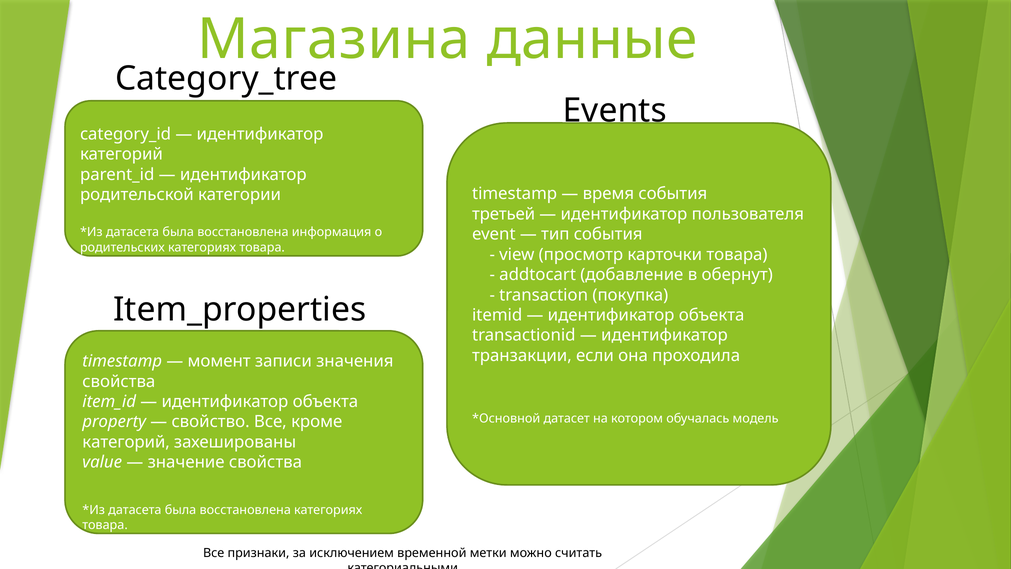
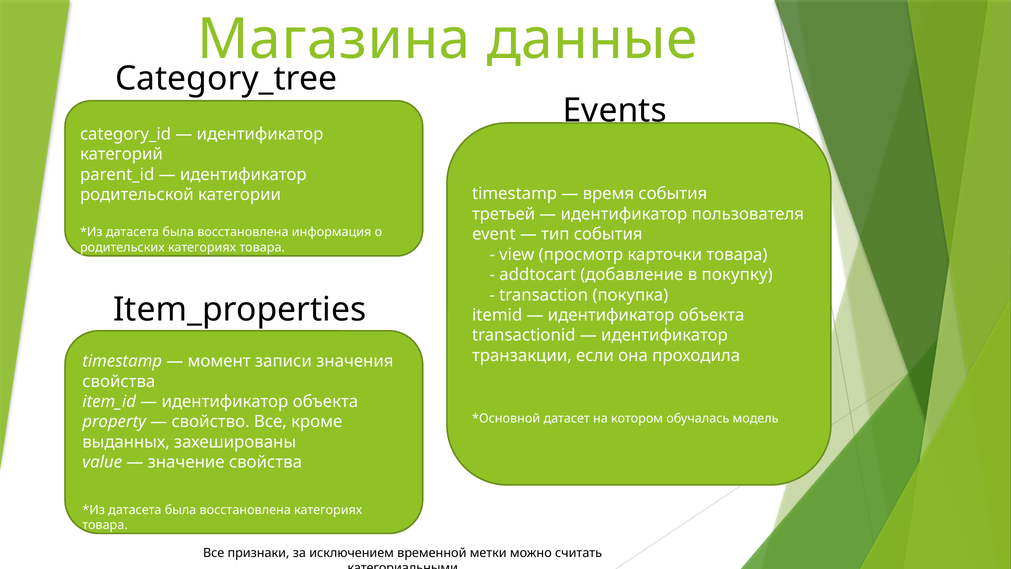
обернут: обернут -> покупку (737, 275)
категорий: категорий -> выданных (126, 442)
